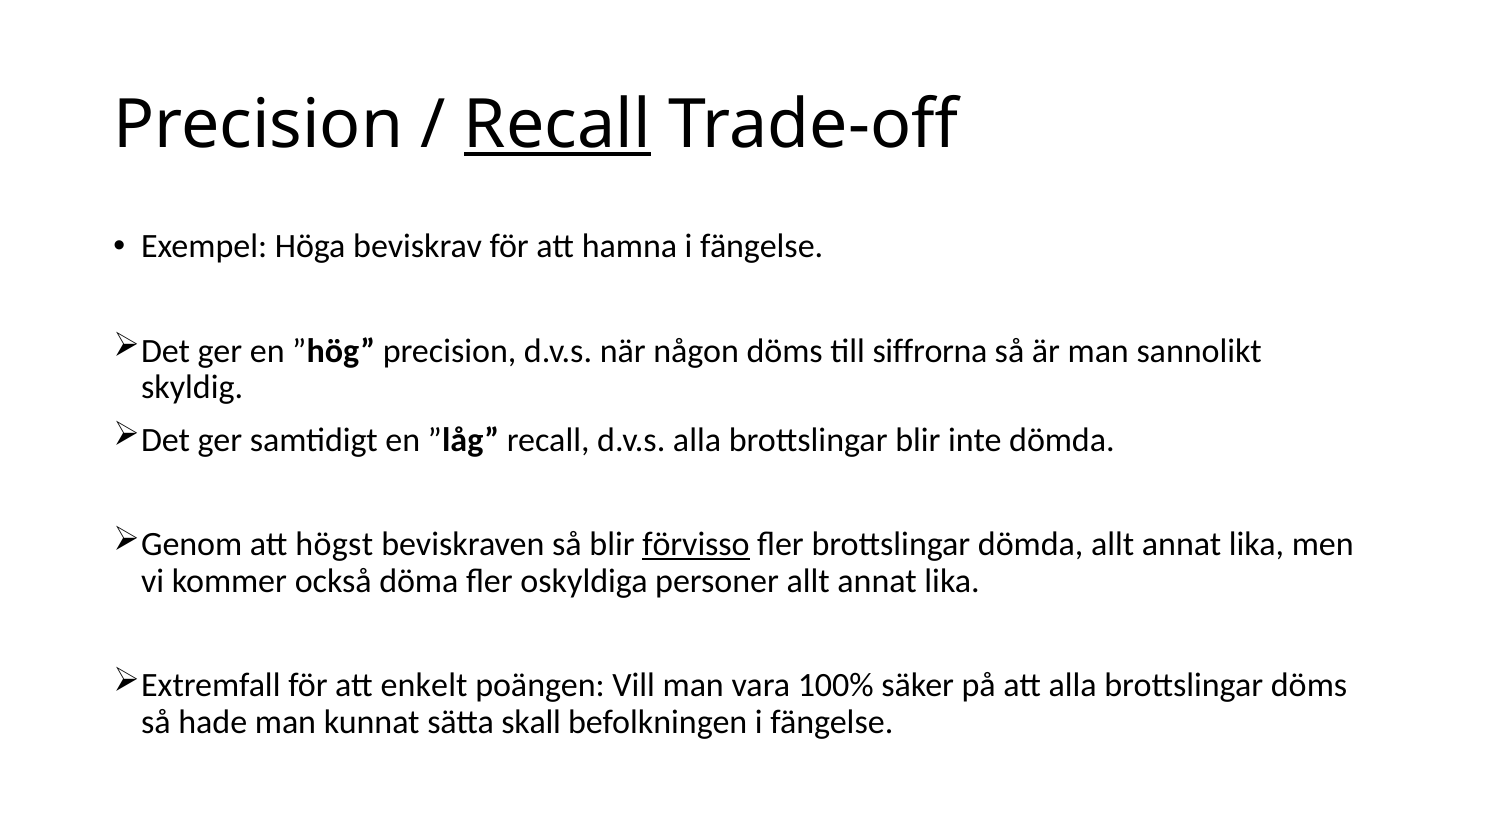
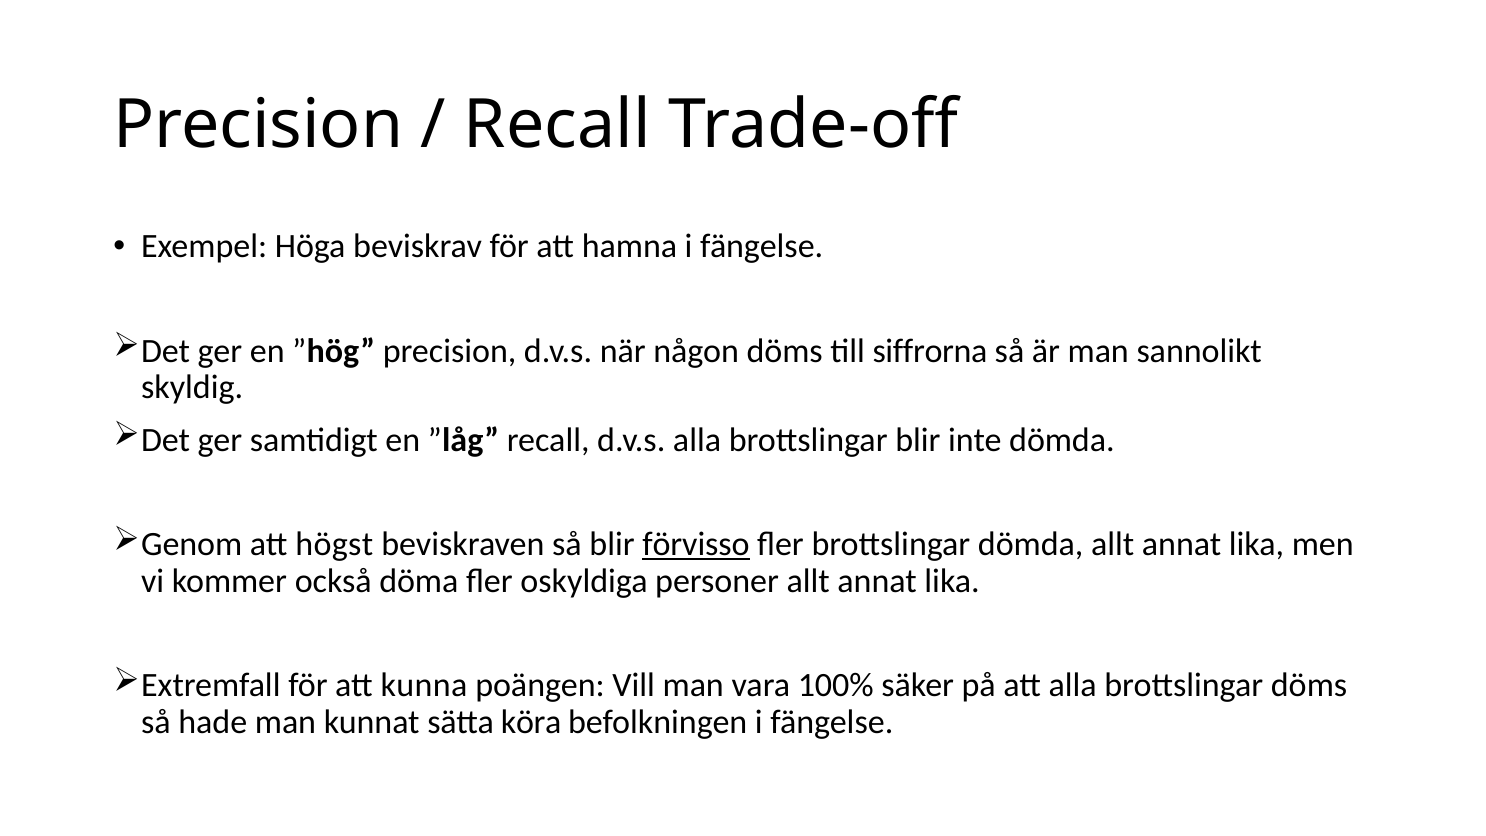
Recall underline: present -> none (557, 125)
enkelt: enkelt -> kunna (424, 685)
skall: skall -> köra (531, 722)
